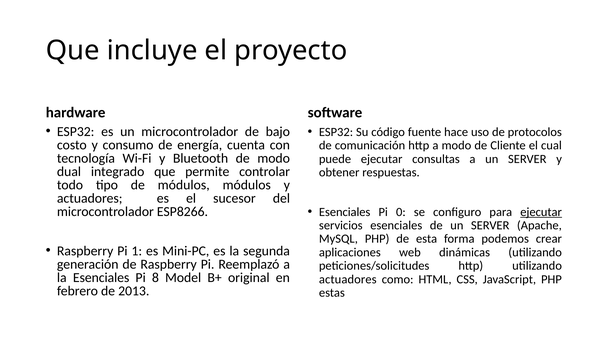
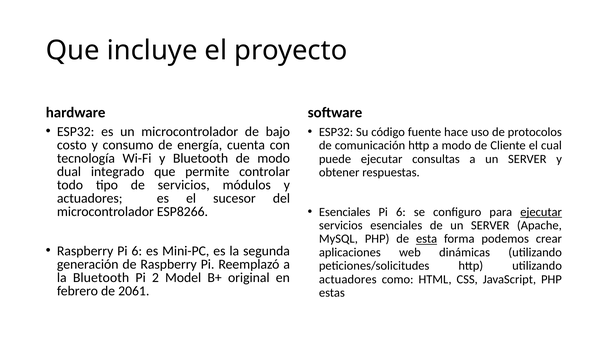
de módulos: módulos -> servicios (184, 185)
0: 0 -> 6 (401, 212)
esta underline: none -> present (427, 239)
Raspberry Pi 1: 1 -> 6 (137, 251)
la Esenciales: Esenciales -> Bluetooth (101, 278)
8: 8 -> 2 (155, 278)
2013: 2013 -> 2061 (134, 291)
